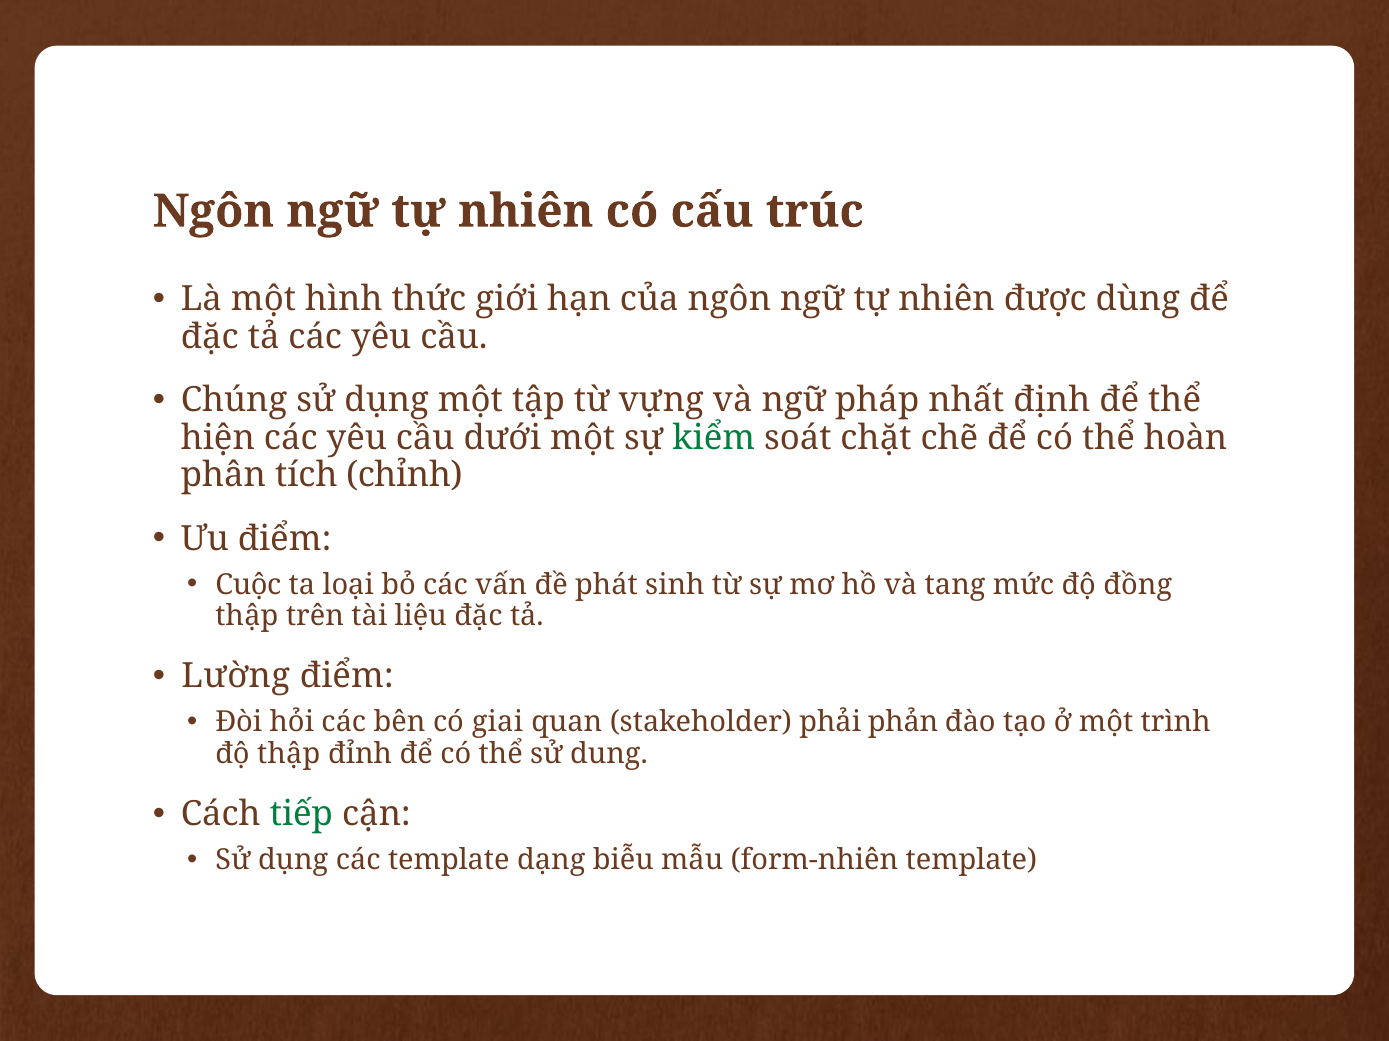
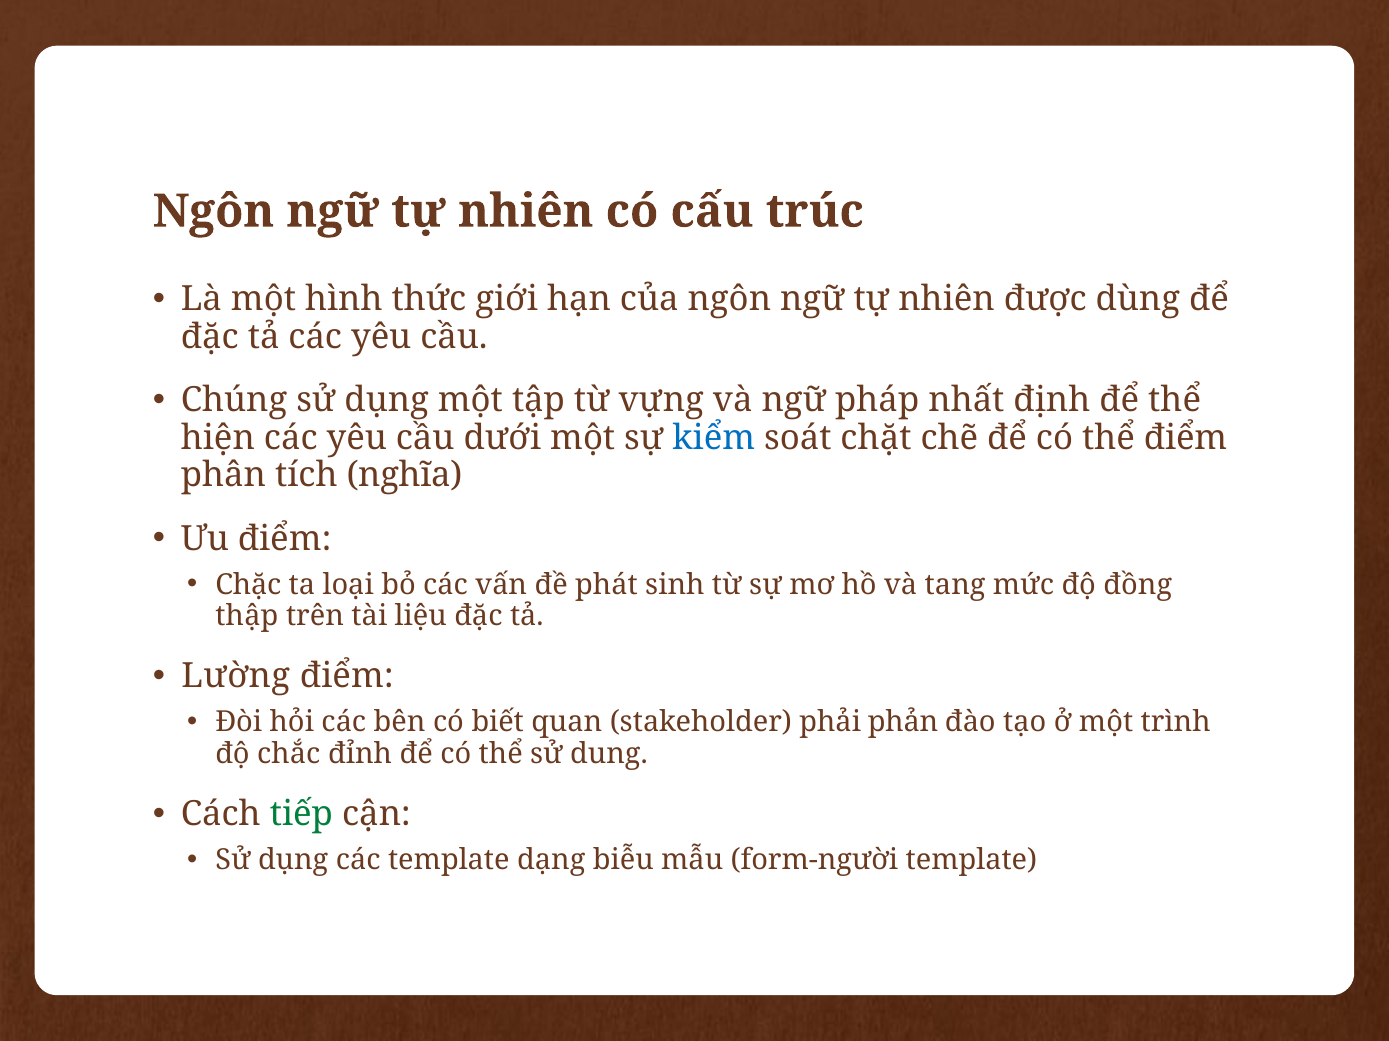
kiểm colour: green -> blue (714, 438)
thể hoàn: hoàn -> điểm (1186, 438)
chỉnh: chỉnh -> nghĩa (404, 476)
Cuộc: Cuộc -> Chặc (248, 585)
giai: giai -> biết (498, 723)
độ thập: thập -> chắc (289, 754)
form-nhiên: form-nhiên -> form-người (814, 860)
